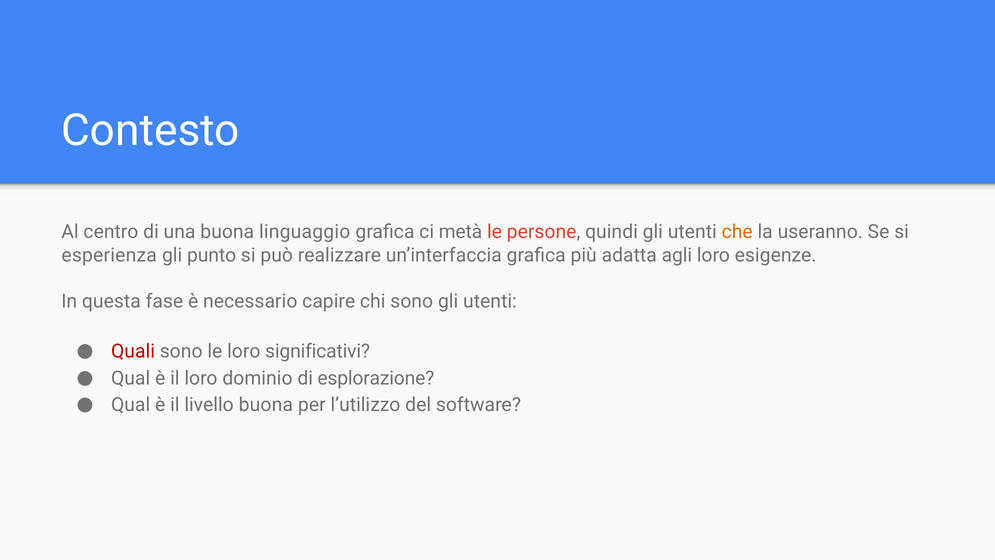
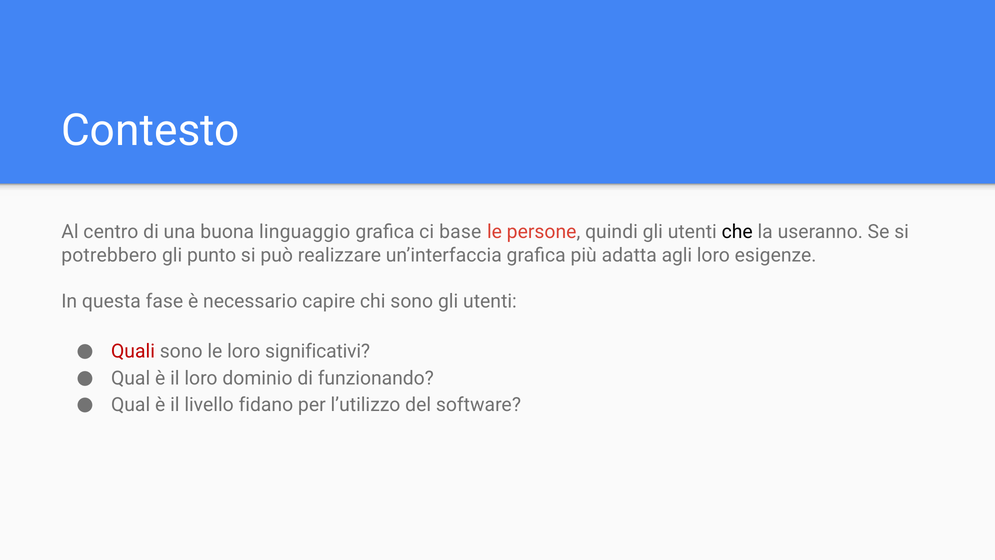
metà: metà -> base (460, 232)
che colour: orange -> black (737, 232)
esperienza: esperienza -> potrebbero (109, 255)
esplorazione: esplorazione -> funzionando (376, 378)
livello buona: buona -> fidano (266, 405)
